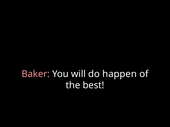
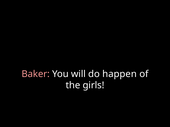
best: best -> girls (93, 86)
